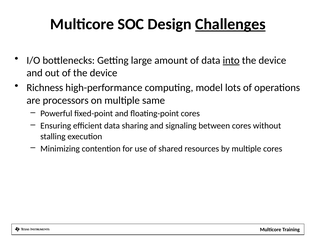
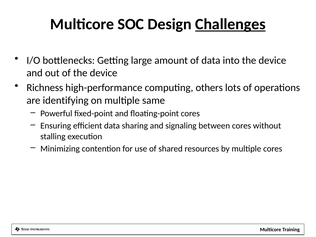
into underline: present -> none (231, 60)
model: model -> others (209, 88)
processors: processors -> identifying (66, 100)
